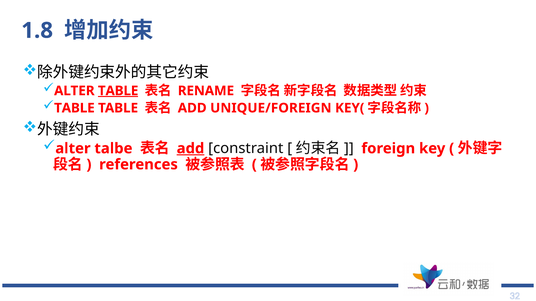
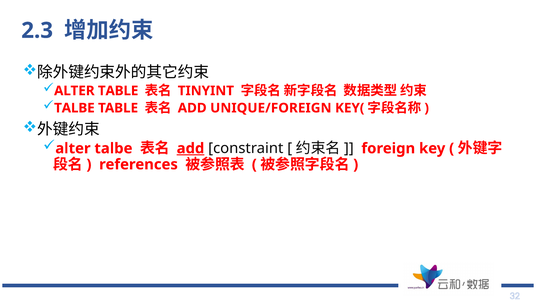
1.8: 1.8 -> 2.3 (37, 31)
TABLE underline: present -> none (118, 91)
RENAME: RENAME -> TINYINT (206, 91)
TABLE: TABLE -> TALBE (74, 108)
